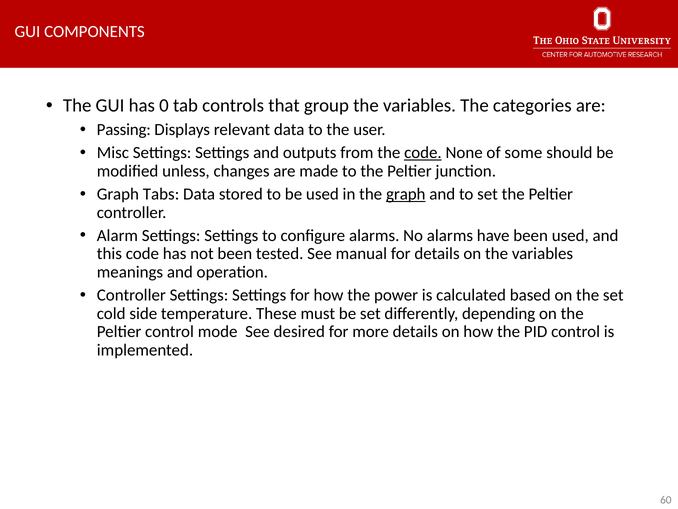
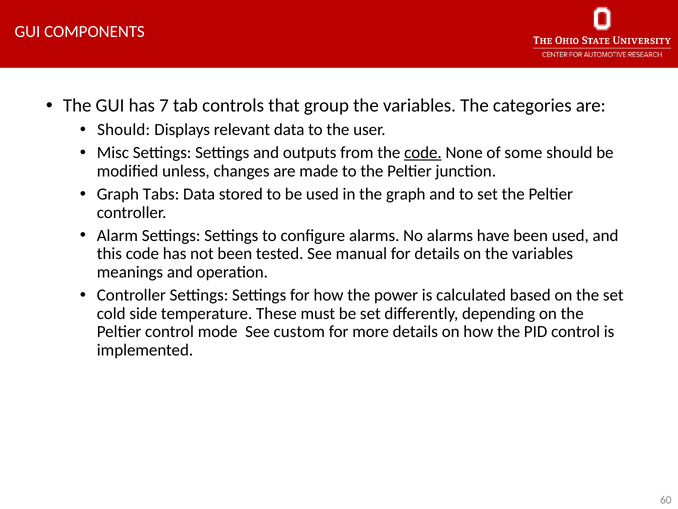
0: 0 -> 7 (164, 106)
Passing: Passing -> Should (124, 130)
graph underline: present -> none (406, 194)
desired: desired -> custom (299, 331)
